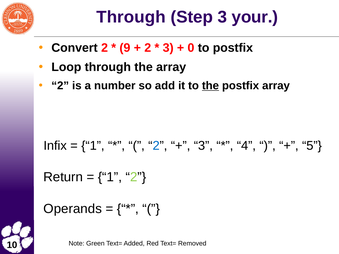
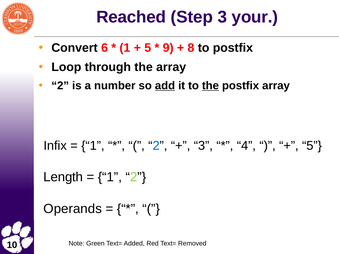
Through: Through -> Reached (131, 17)
Convert 2: 2 -> 6 (105, 48)
9: 9 -> 1 (125, 48)
2: 2 -> 5 (148, 48)
3: 3 -> 9 (168, 48)
0: 0 -> 8 (191, 48)
add underline: none -> present (165, 86)
Return: Return -> Length (63, 177)
